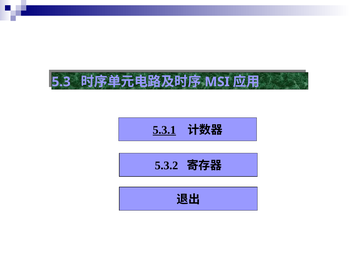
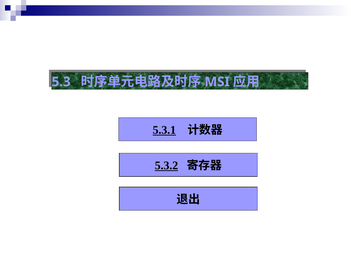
5.3.2 underline: none -> present (166, 166)
